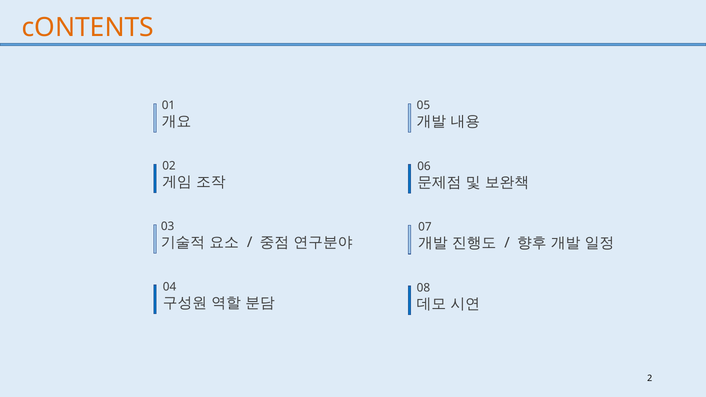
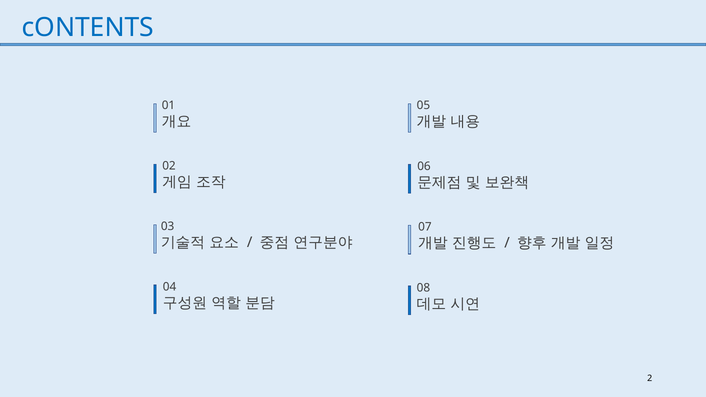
cONTENTS colour: orange -> blue (88, 27)
